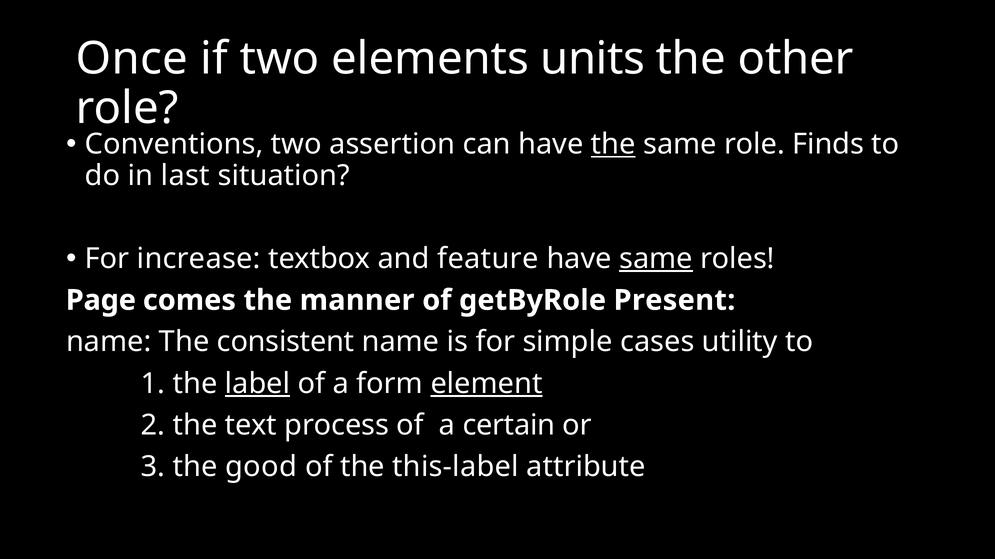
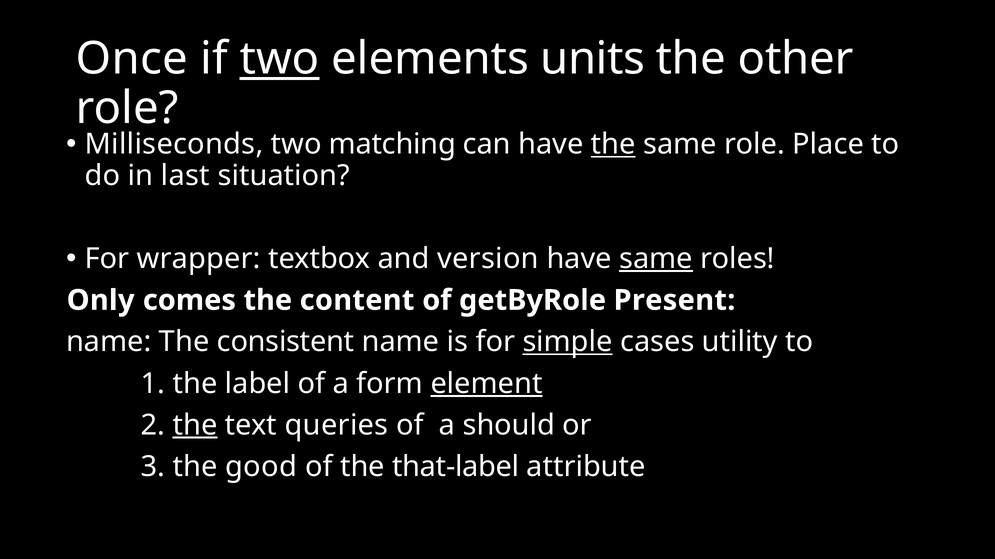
two underline: none -> present (279, 59)
Conventions: Conventions -> Milliseconds (174, 144)
assertion: assertion -> matching (392, 144)
Finds: Finds -> Place (828, 144)
increase: increase -> wrapper (199, 259)
feature: feature -> version (488, 259)
Page: Page -> Only (101, 301)
manner: manner -> content (357, 301)
simple underline: none -> present (568, 342)
label underline: present -> none (258, 384)
the underline: none -> present (195, 426)
process: process -> queries (337, 426)
certain: certain -> should (509, 426)
this-label: this-label -> that-label (456, 467)
